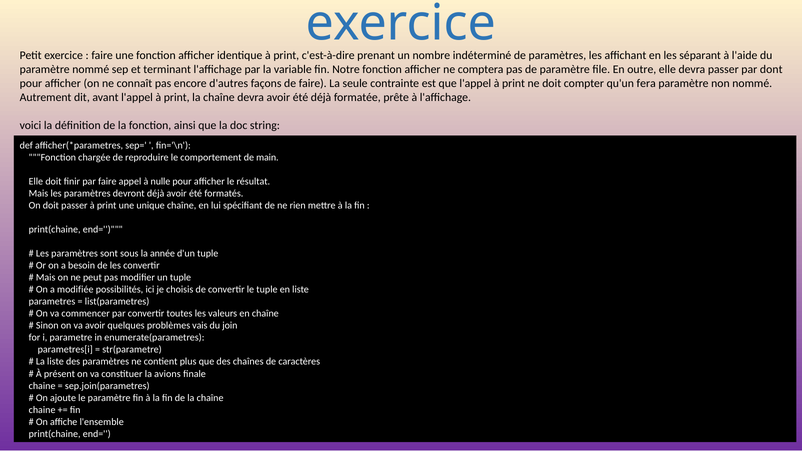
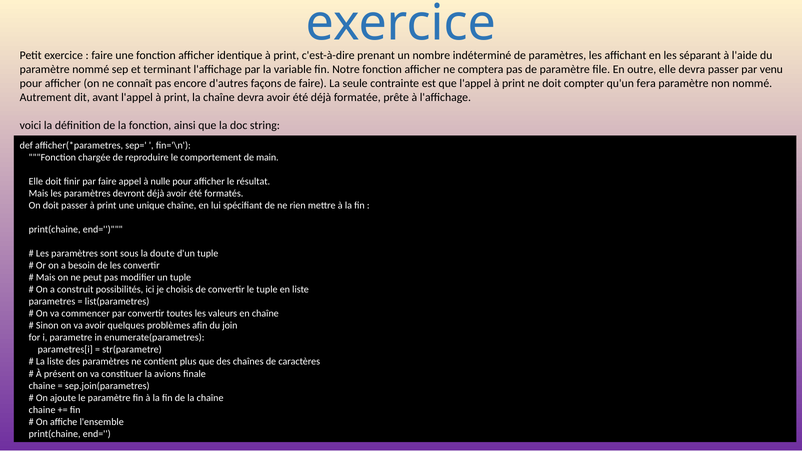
dont: dont -> venu (771, 69)
année: année -> doute (162, 254)
modifiée: modifiée -> construit (75, 290)
vais: vais -> afin (200, 326)
